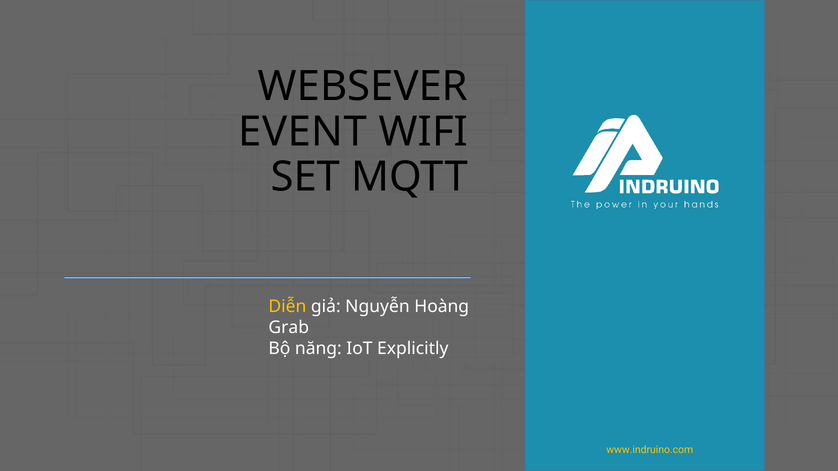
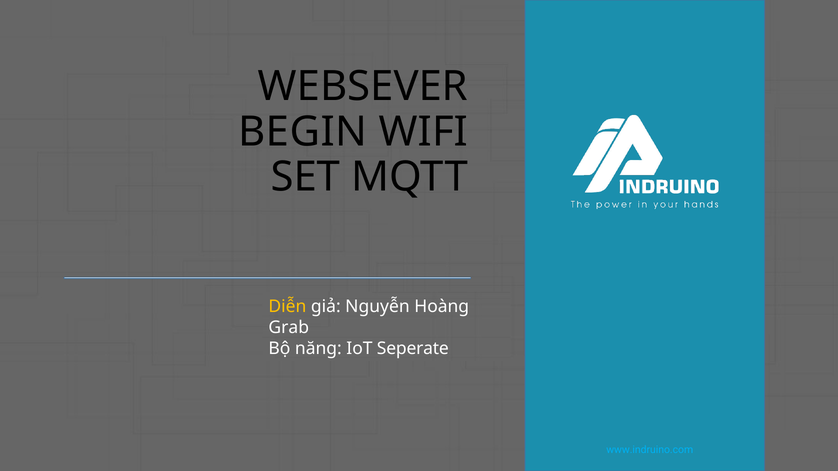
EVENT: EVENT -> BEGIN (303, 132)
Explicitly: Explicitly -> Seperate (413, 349)
www.indruino.com colour: yellow -> light blue (650, 450)
